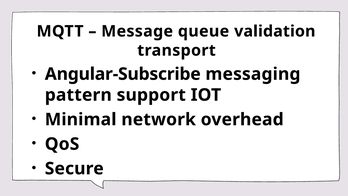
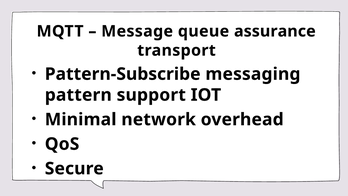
validation: validation -> assurance (275, 31)
Angular-Subscribe: Angular-Subscribe -> Pattern-Subscribe (123, 74)
